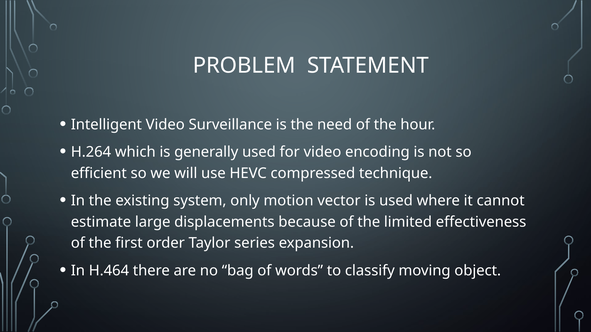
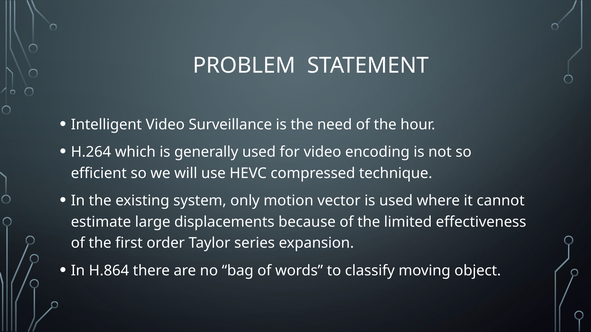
H.464: H.464 -> H.864 (109, 271)
